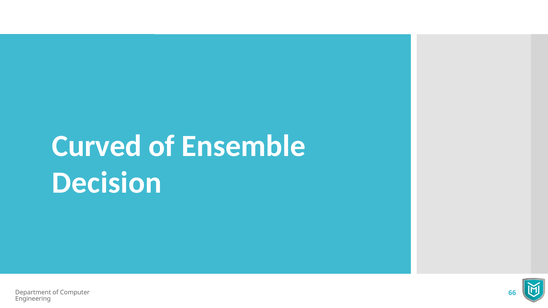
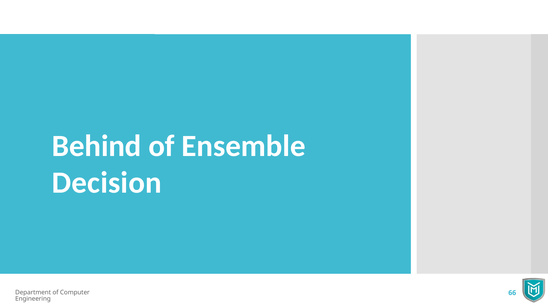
Curved: Curved -> Behind (97, 146)
